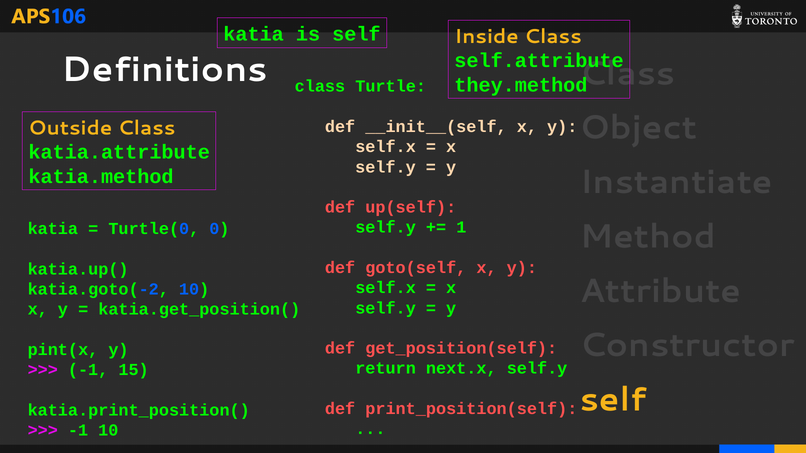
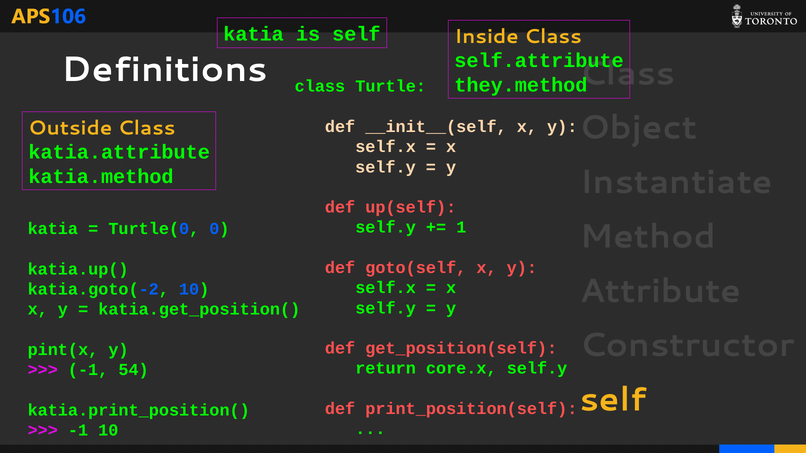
next.x: next.x -> core.x (461, 369)
15: 15 -> 54 (134, 370)
